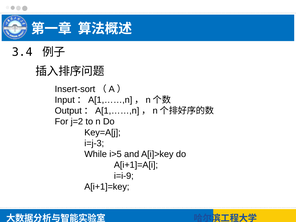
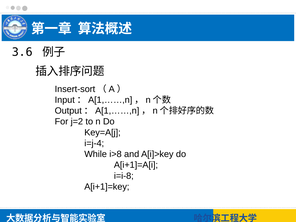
3.4: 3.4 -> 3.6 (22, 52)
i=j-3: i=j-3 -> i=j-4 (94, 143)
i>5: i>5 -> i>8 (115, 154)
i=i-9: i=i-9 -> i=i-8 (124, 176)
